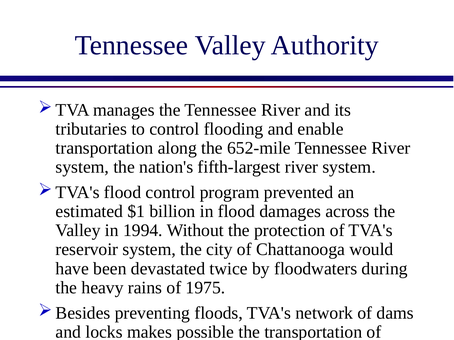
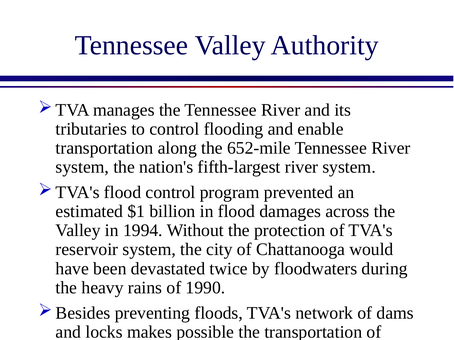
1975: 1975 -> 1990 (205, 288)
